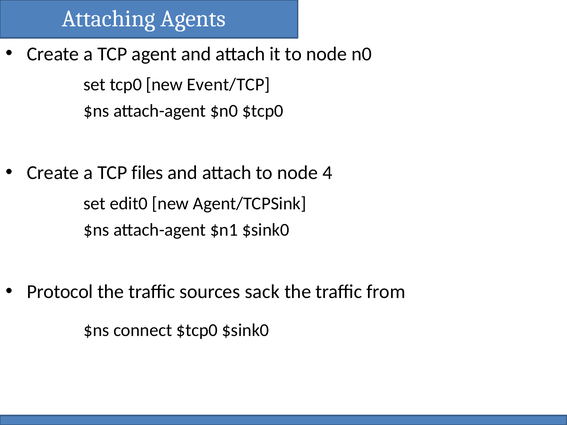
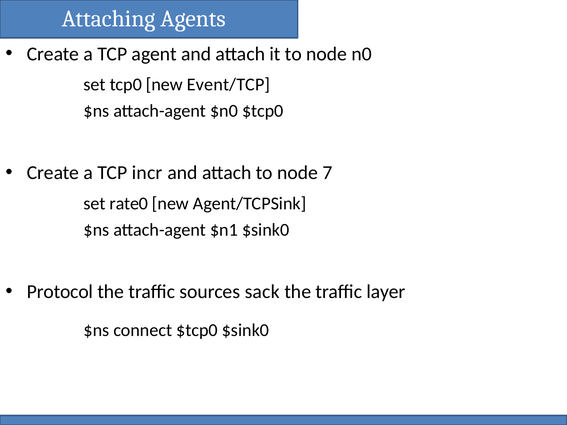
files: files -> incr (147, 173)
4: 4 -> 7 (327, 173)
edit0: edit0 -> rate0 (129, 204)
from: from -> layer (386, 292)
